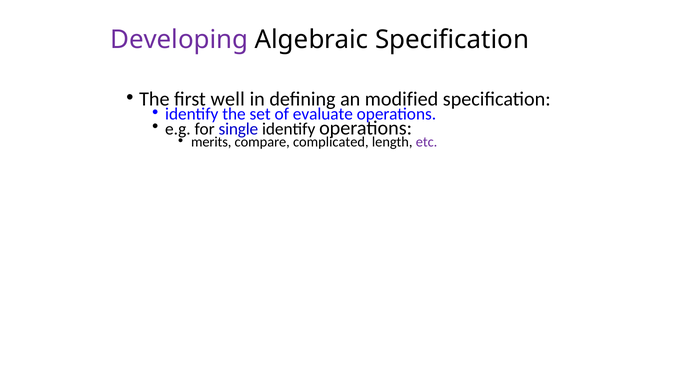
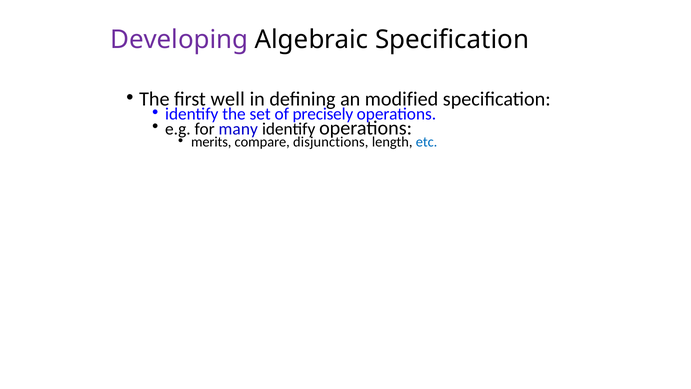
evaluate: evaluate -> precisely (323, 114)
single: single -> many (238, 129)
complicated: complicated -> disjunctions (331, 142)
etc colour: purple -> blue (427, 142)
